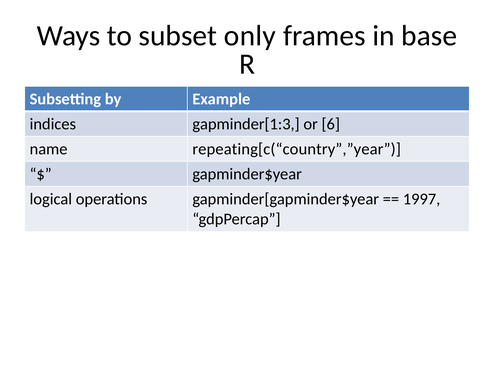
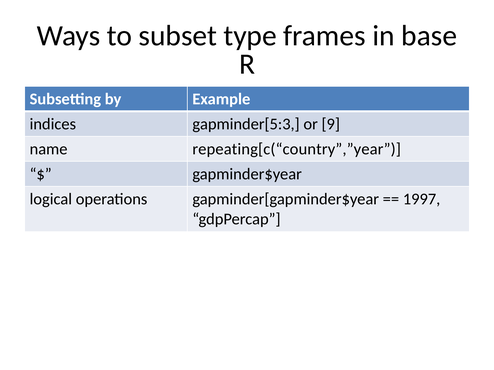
only: only -> type (250, 36)
gapminder[1:3: gapminder[1:3 -> gapminder[5:3 (246, 124)
6: 6 -> 9 (331, 124)
